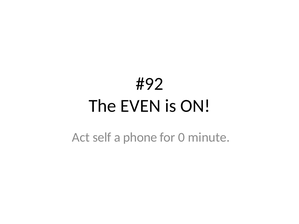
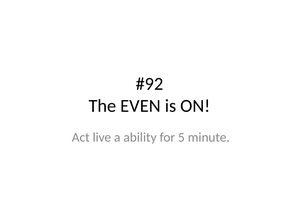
self: self -> live (102, 137)
phone: phone -> ability (140, 137)
0: 0 -> 5 (182, 137)
